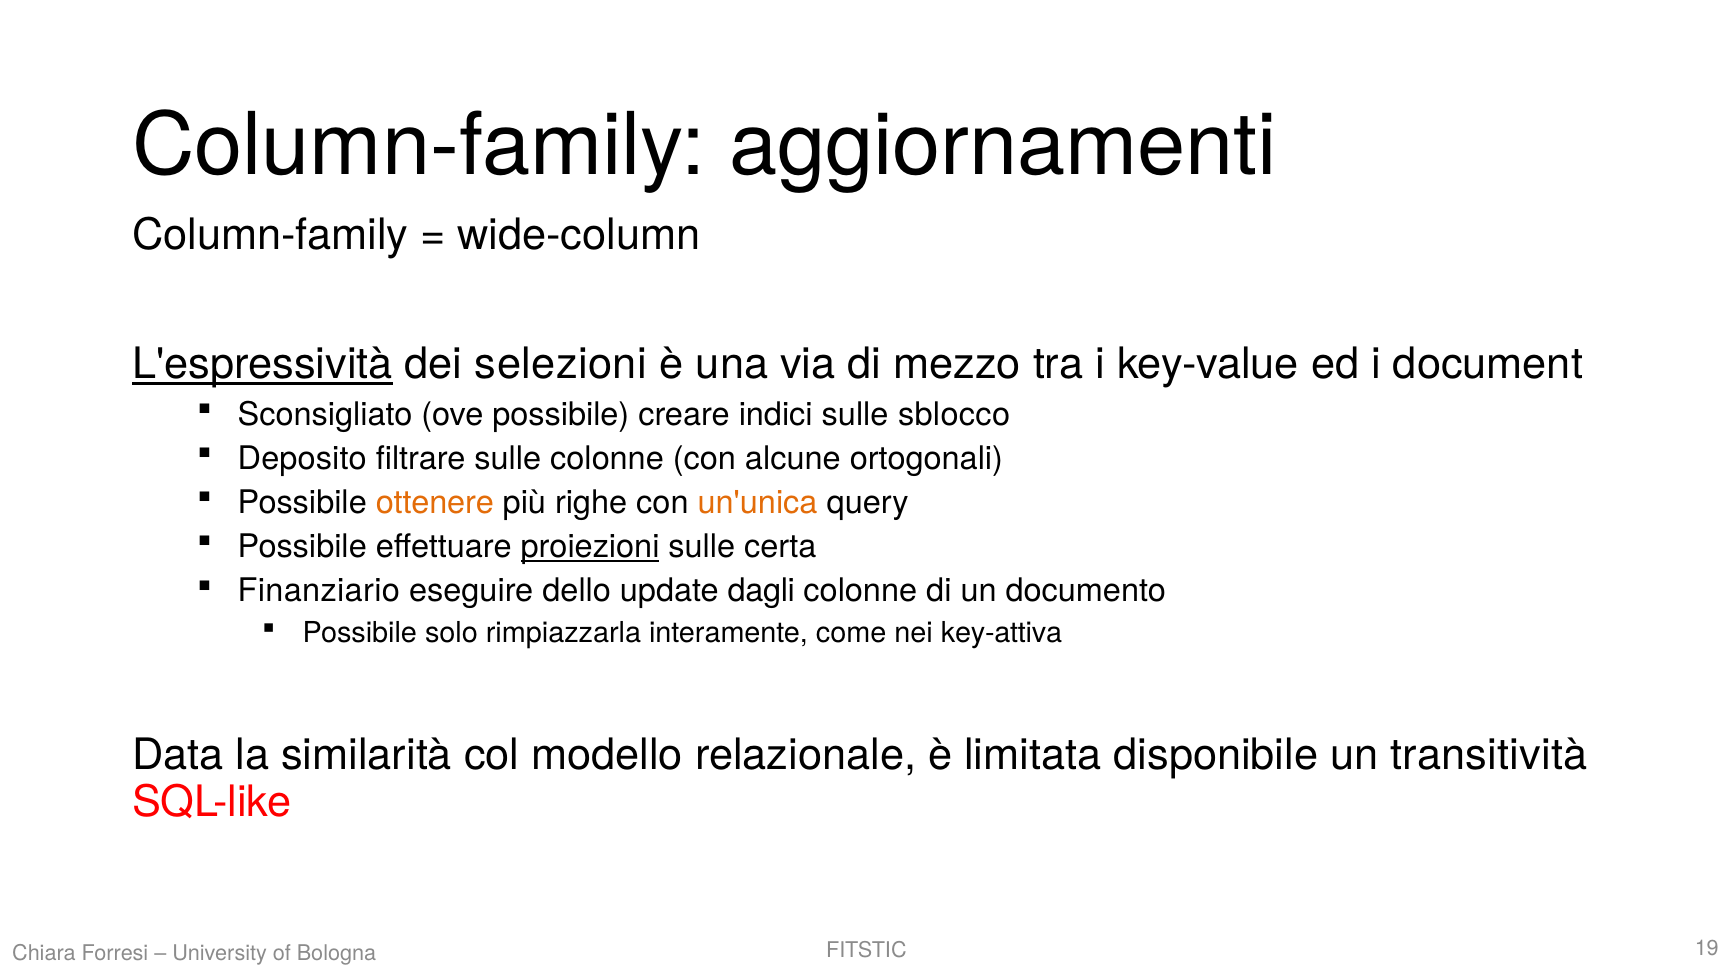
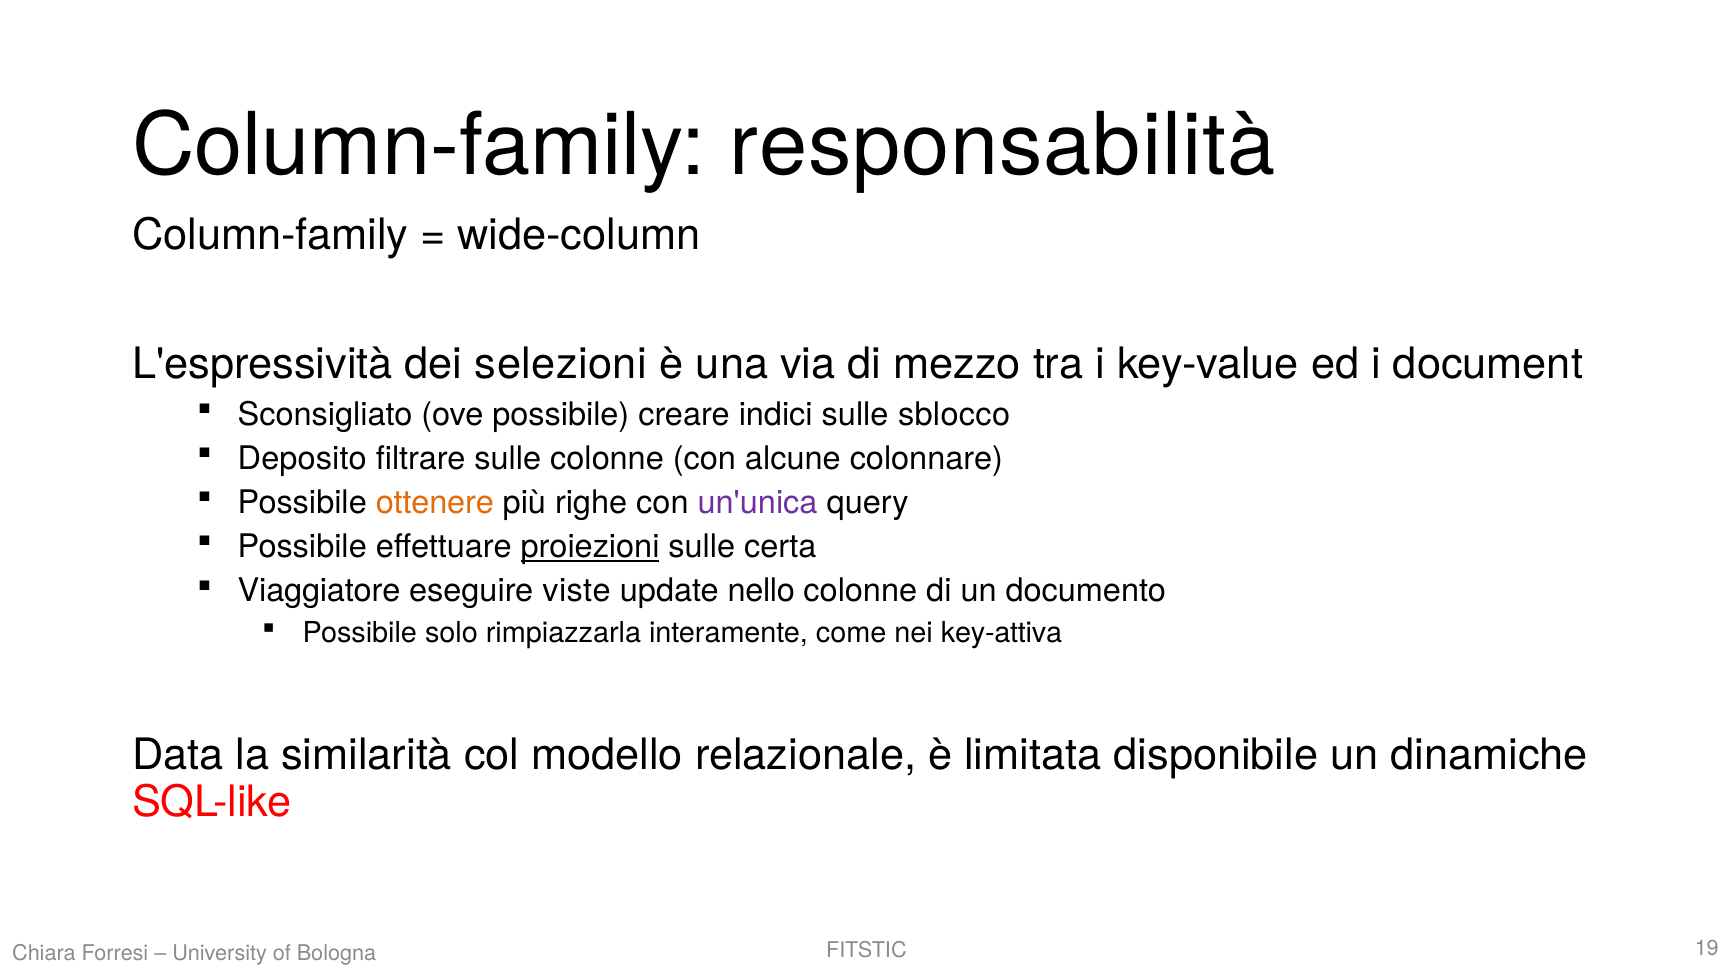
aggiornamenti: aggiornamenti -> responsabilità (1003, 146)
L'espressività underline: present -> none (262, 365)
ortogonali: ortogonali -> colonnare (926, 459)
un'unica colour: orange -> purple (758, 503)
Finanziario: Finanziario -> Viaggiatore (319, 591)
dello: dello -> viste (577, 591)
dagli: dagli -> nello (761, 591)
transitività: transitività -> dinamiche (1489, 755)
